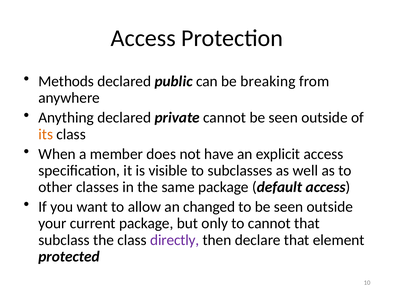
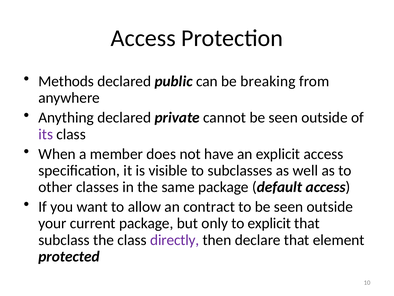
its colour: orange -> purple (46, 134)
changed: changed -> contract (209, 206)
to cannot: cannot -> explicit (269, 223)
